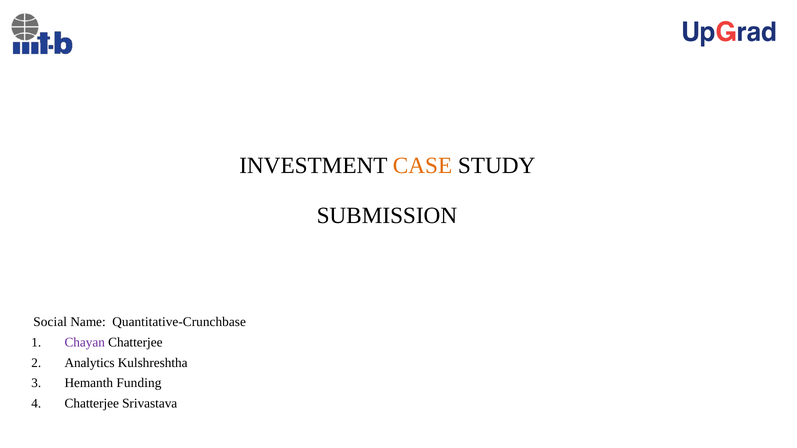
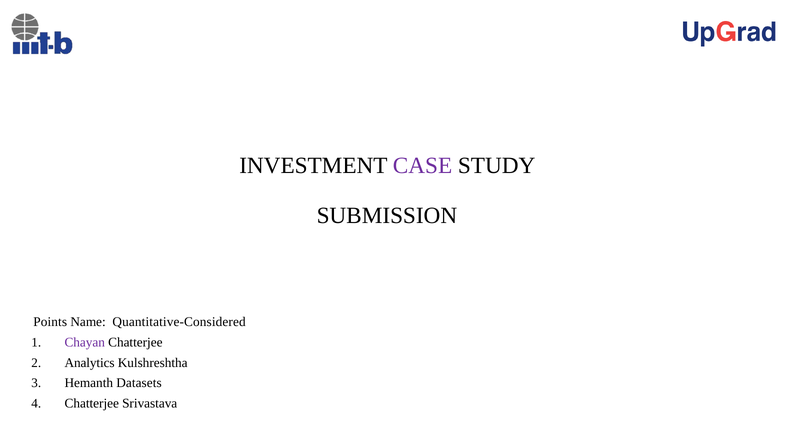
CASE colour: orange -> purple (423, 165)
Social: Social -> Points (50, 322)
Quantitative-Crunchbase: Quantitative-Crunchbase -> Quantitative-Considered (179, 322)
Funding: Funding -> Datasets (139, 383)
